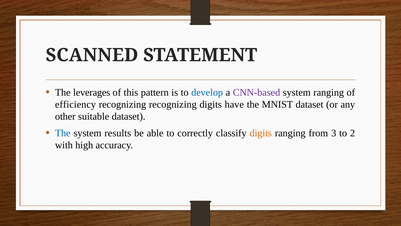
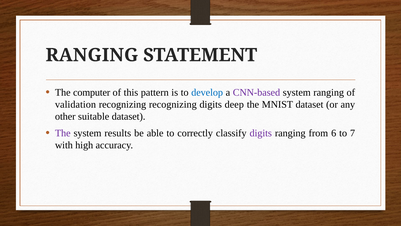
SCANNED: SCANNED -> RANGING (92, 55)
leverages: leverages -> computer (92, 92)
efficiency: efficiency -> validation (76, 104)
have: have -> deep (234, 104)
The colour: blue -> purple (63, 133)
digits colour: orange -> purple (261, 133)
3: 3 -> 6 (334, 133)
2: 2 -> 7 (353, 133)
